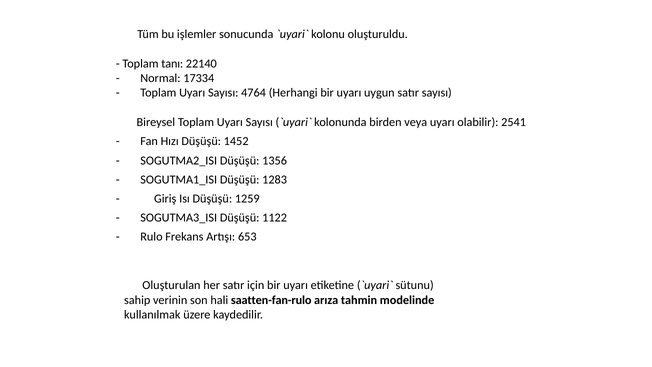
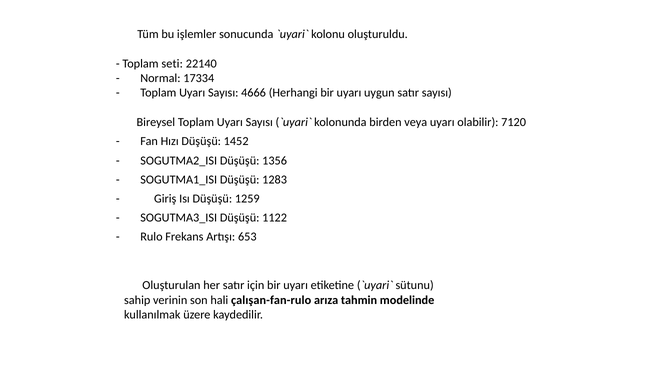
tanı: tanı -> seti (172, 64)
4764: 4764 -> 4666 (254, 93)
2541: 2541 -> 7120 (514, 122)
saatten-fan-rulo: saatten-fan-rulo -> çalışan-fan-rulo (271, 300)
